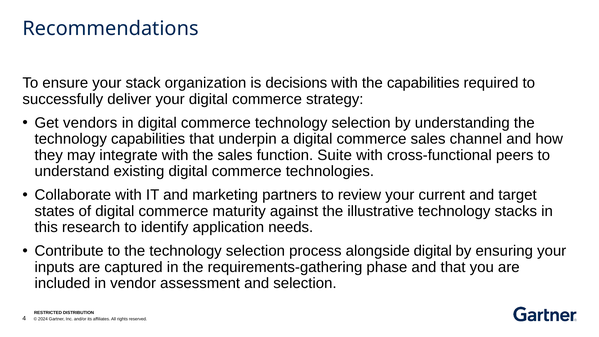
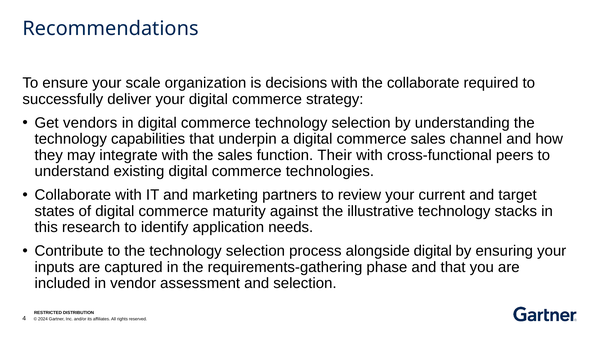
stack: stack -> scale (143, 83)
the capabilities: capabilities -> collaborate (423, 83)
Suite: Suite -> Their (335, 155)
